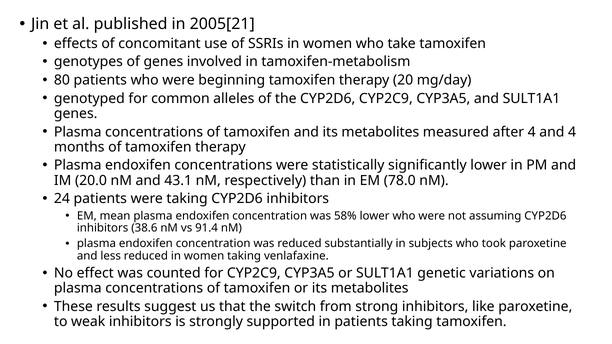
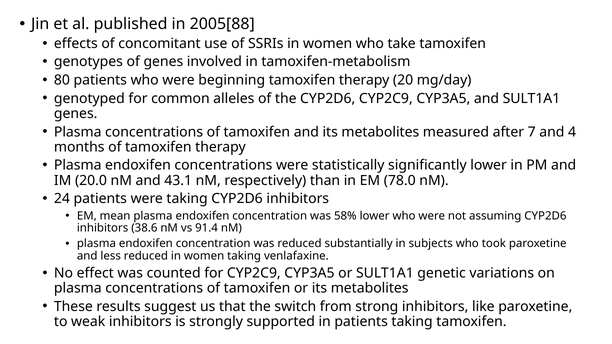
2005[21: 2005[21 -> 2005[88 (222, 24)
after 4: 4 -> 7 (532, 132)
